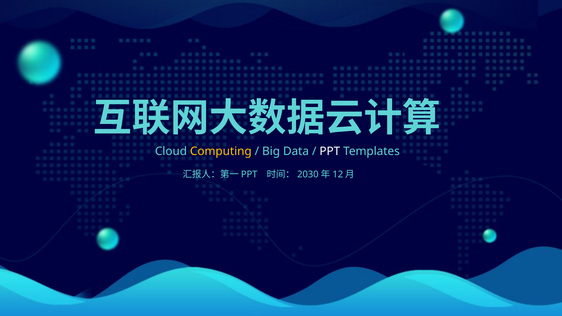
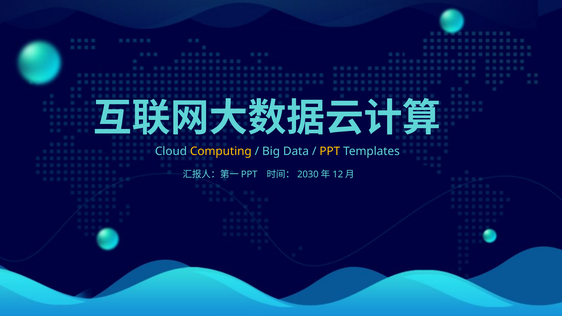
PPT colour: white -> yellow (330, 152)
